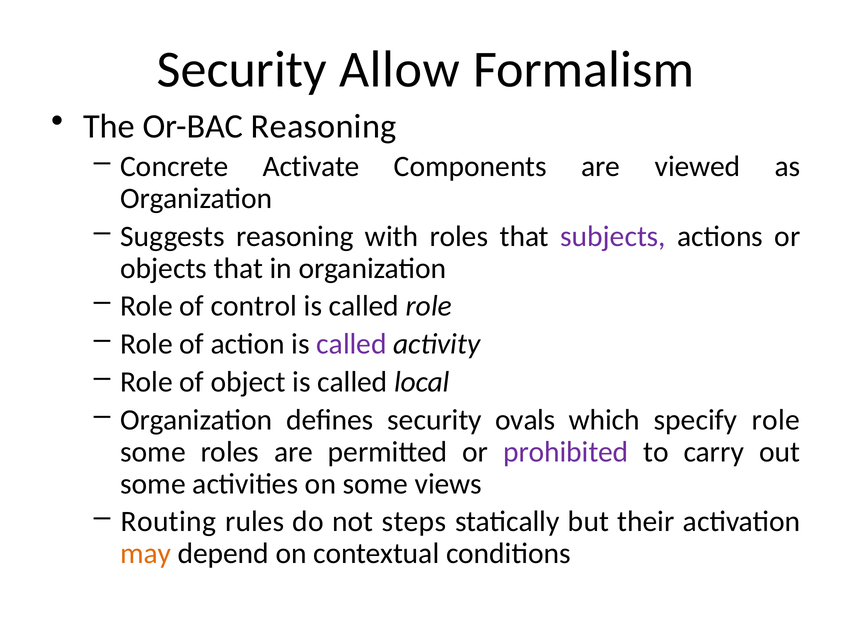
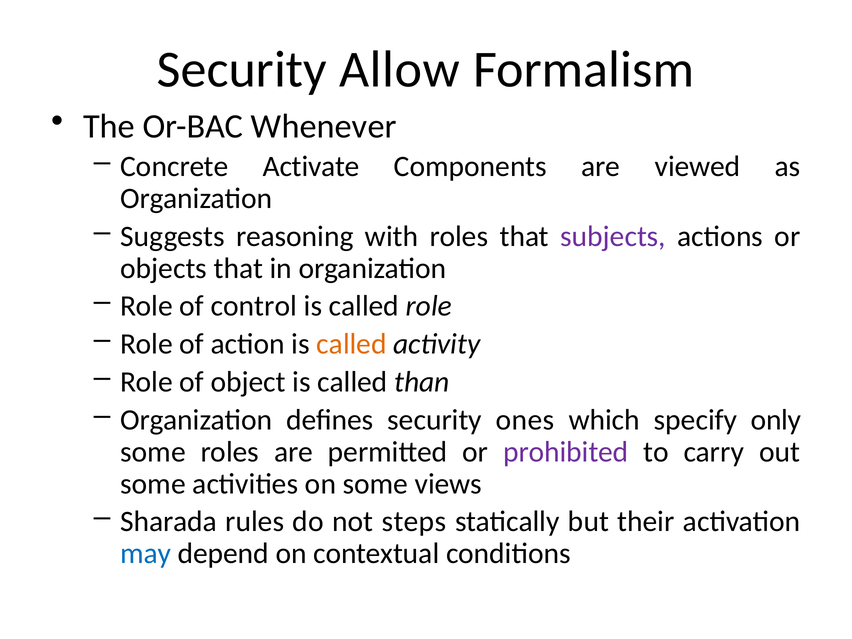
Or-BAC Reasoning: Reasoning -> Whenever (324, 127)
called colour: purple -> orange (352, 344)
local: local -> than (422, 382)
ovals: ovals -> ones (525, 420)
specify role: role -> only (776, 420)
Routing: Routing -> Sharada (169, 522)
may colour: orange -> blue (146, 554)
